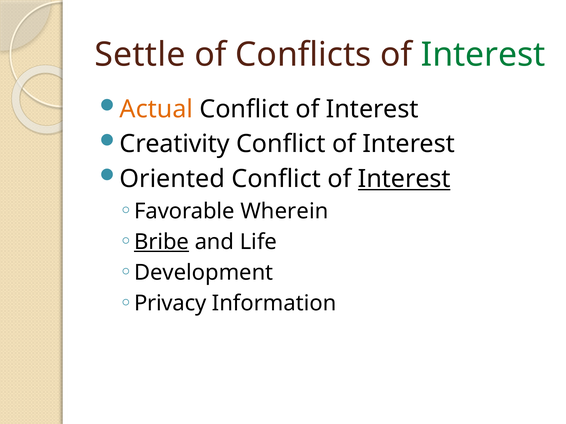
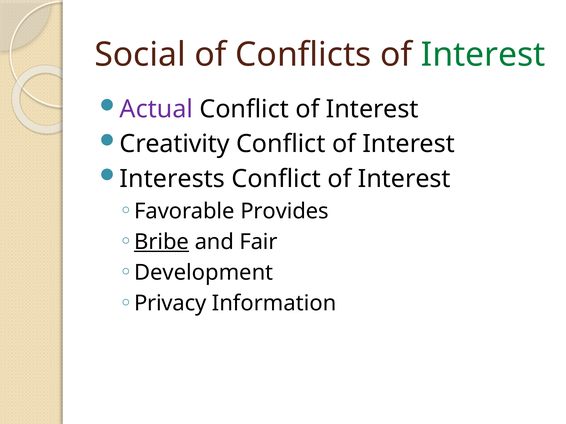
Settle: Settle -> Social (140, 55)
Actual colour: orange -> purple (156, 109)
Oriented: Oriented -> Interests (172, 179)
Interest underline: present -> none (404, 179)
Wherein: Wherein -> Provides (285, 212)
Life: Life -> Fair (259, 242)
